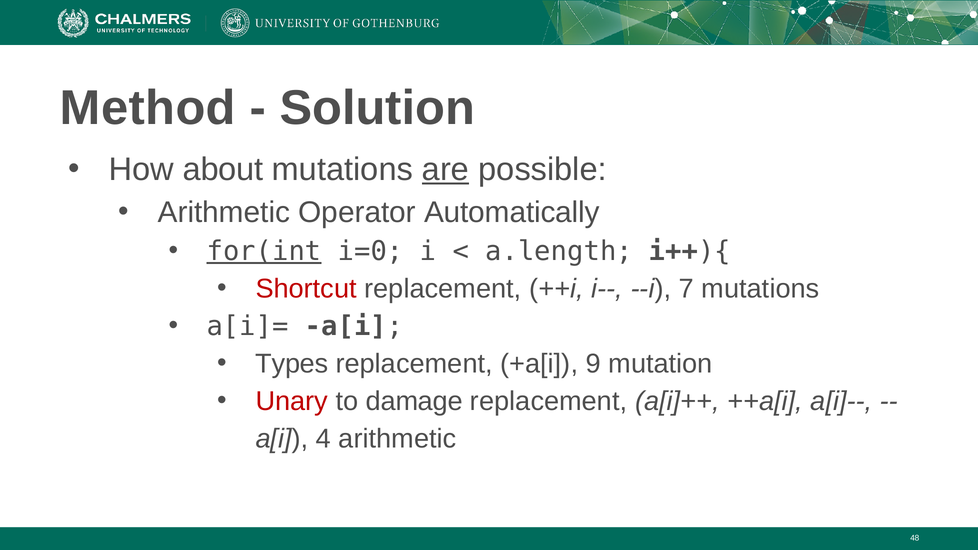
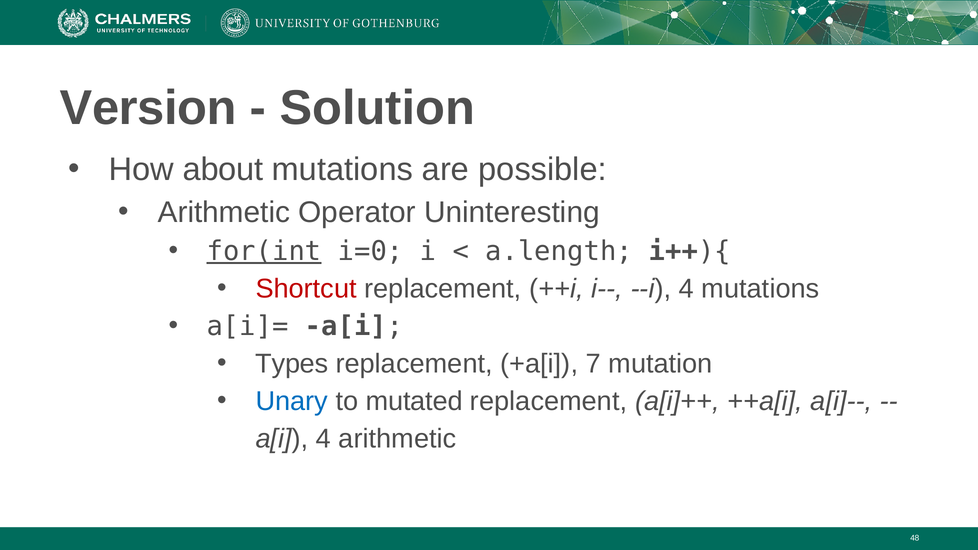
Method: Method -> Version (148, 108)
are underline: present -> none (446, 170)
Automatically: Automatically -> Uninteresting (512, 212)
--i 7: 7 -> 4 (686, 289)
9: 9 -> 7 (593, 364)
Unary colour: red -> blue (292, 401)
damage: damage -> mutated (414, 401)
